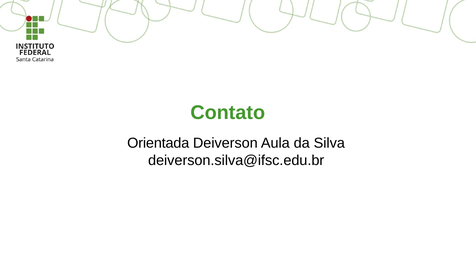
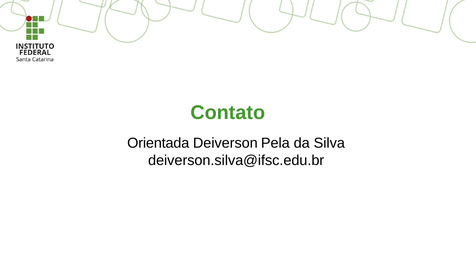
Aula: Aula -> Pela (275, 143)
